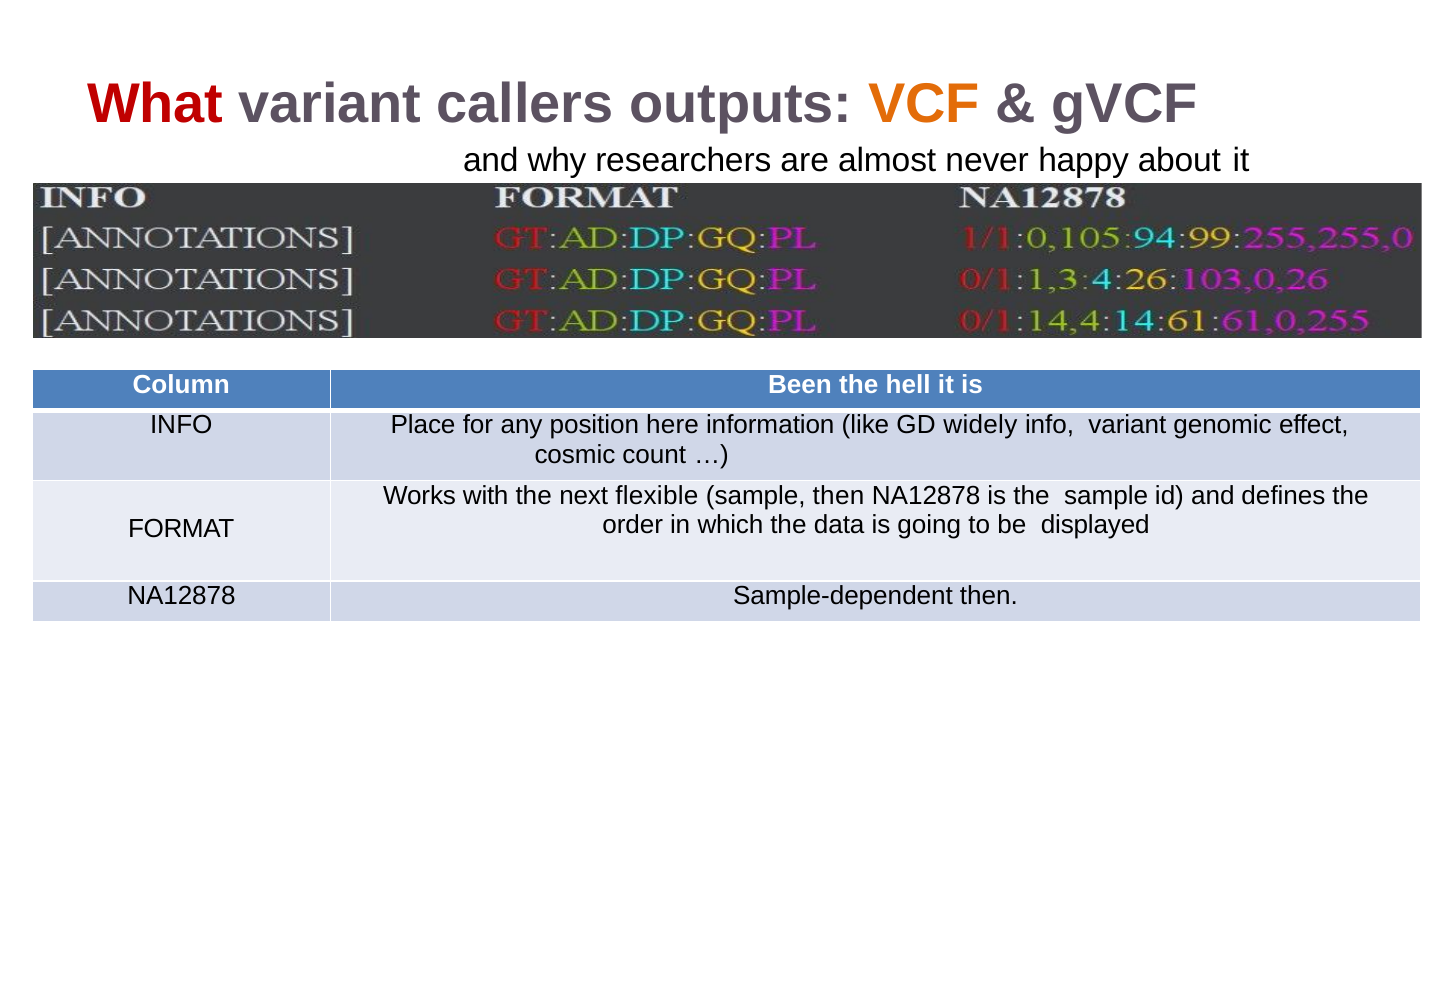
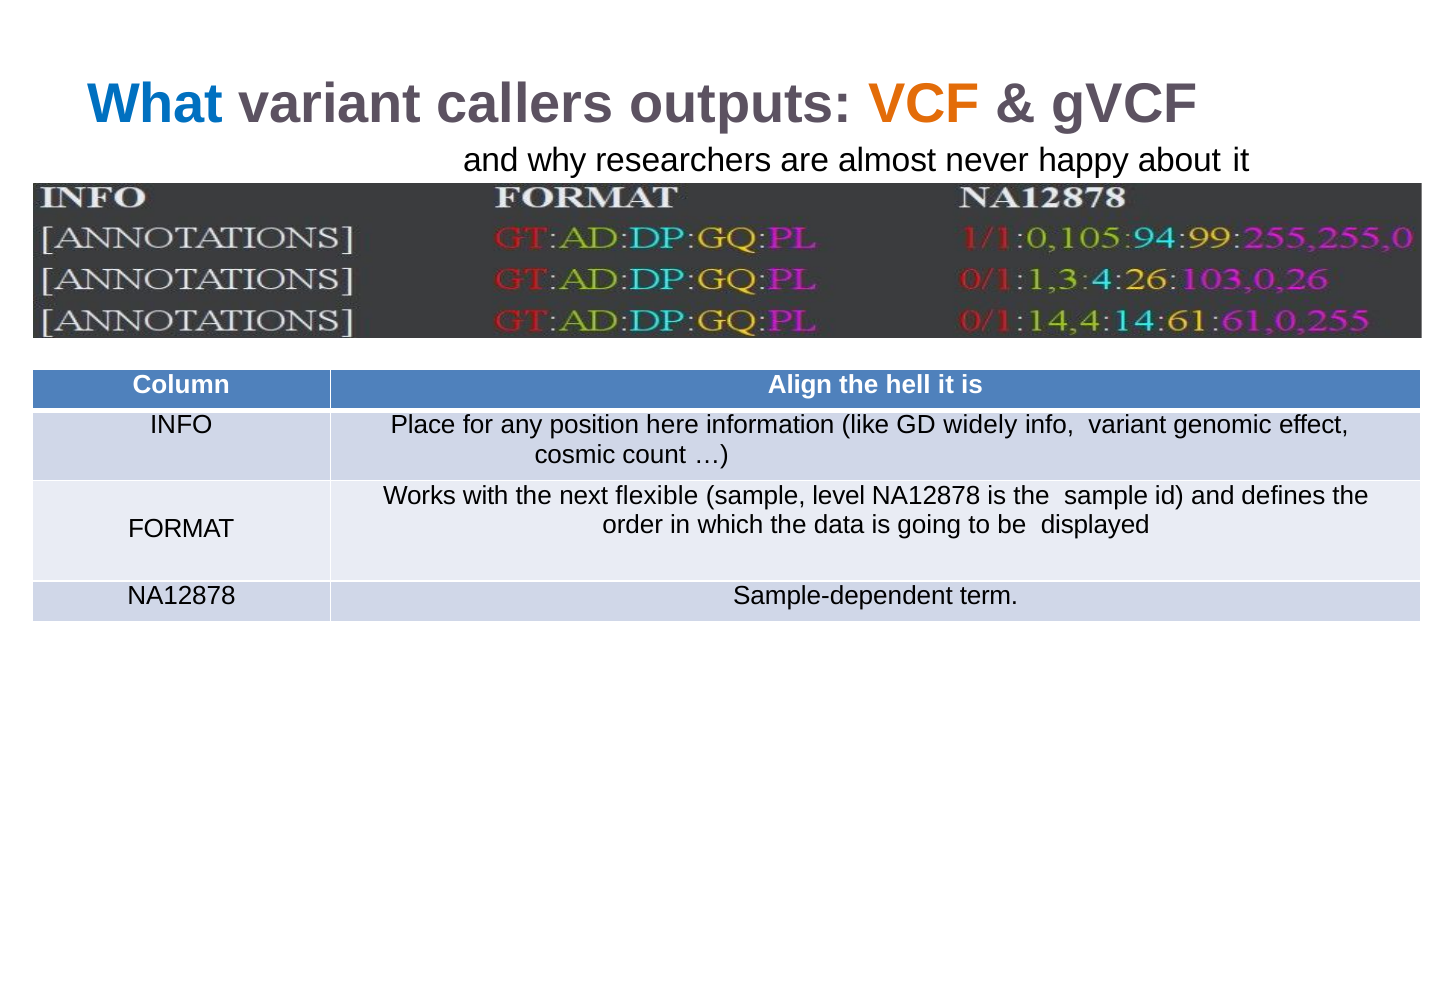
What colour: red -> blue (155, 104)
Been: Been -> Align (800, 385)
sample then: then -> level (839, 496)
Sample-dependent then: then -> term (989, 597)
